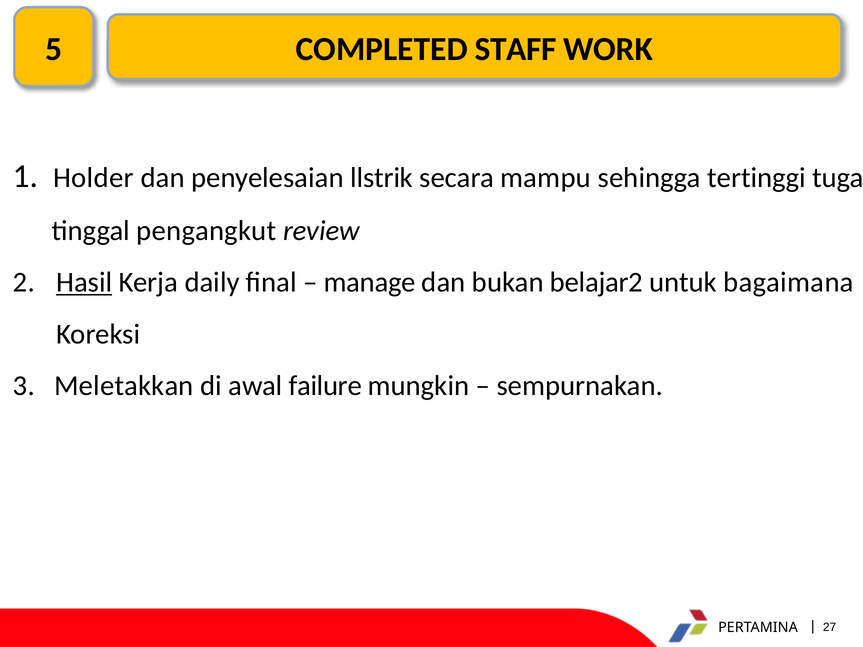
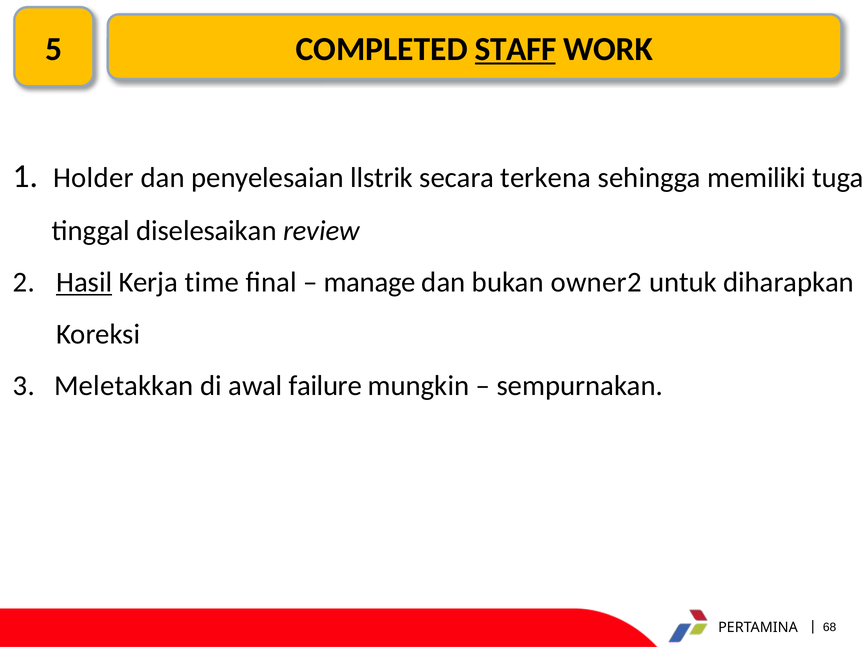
STAFF underline: none -> present (516, 49)
mampu: mampu -> terkena (546, 178)
tertinggi: tertinggi -> memiliki (757, 178)
pengangkut: pengangkut -> diselesaikan (207, 231)
daily: daily -> time (212, 282)
belajar2: belajar2 -> owner2 (596, 282)
bagaimana: bagaimana -> diharapkan (789, 282)
27: 27 -> 68 (830, 628)
